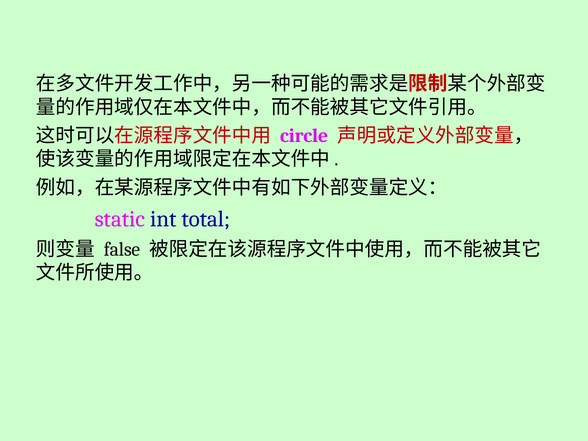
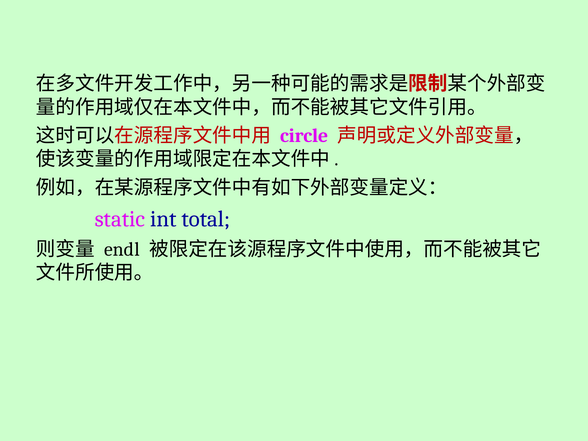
false: false -> endl (122, 249)
